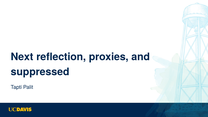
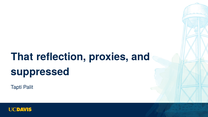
Next: Next -> That (22, 57)
